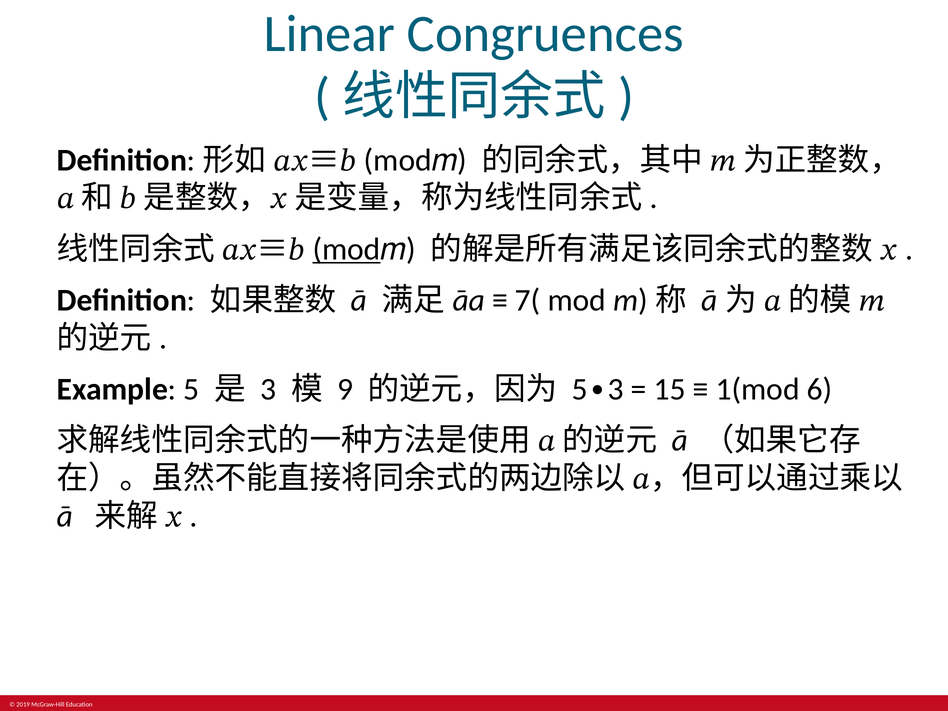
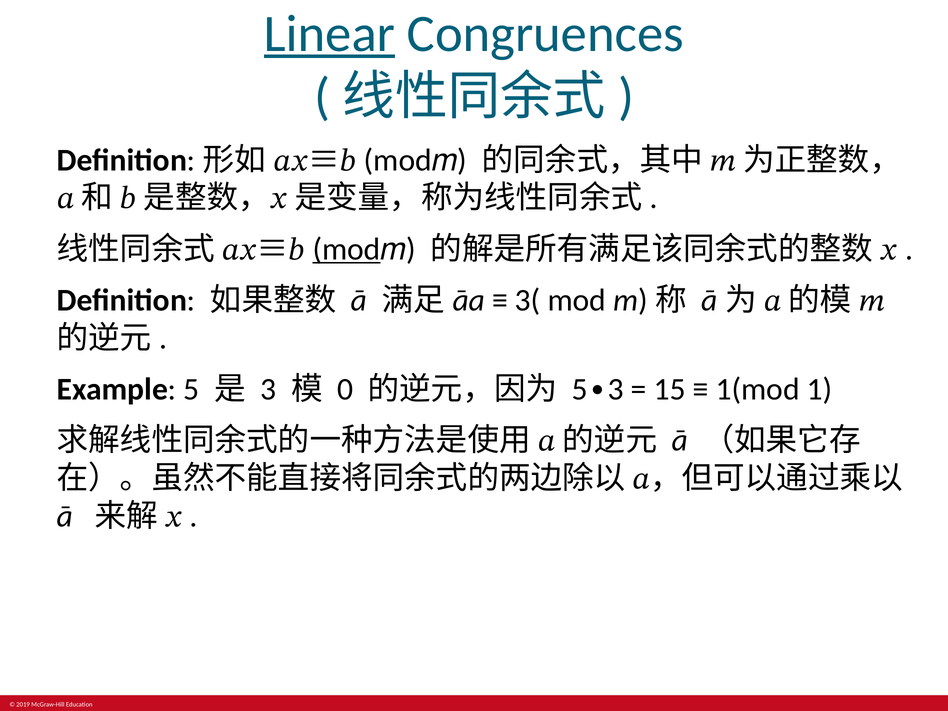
Linear underline: none -> present (329, 34)
7(: 7( -> 3( (528, 300)
9: 9 -> 0 (345, 389)
6: 6 -> 1 (819, 389)
